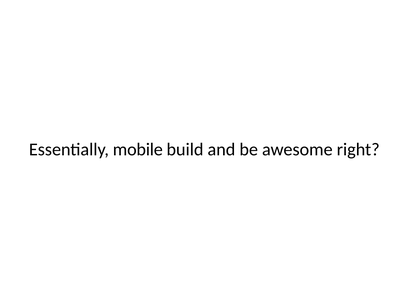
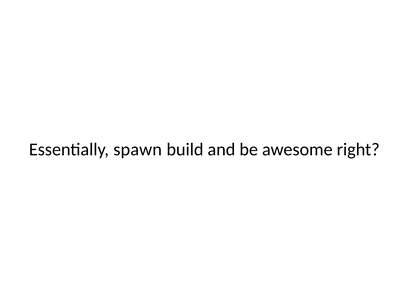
mobile: mobile -> spawn (138, 150)
